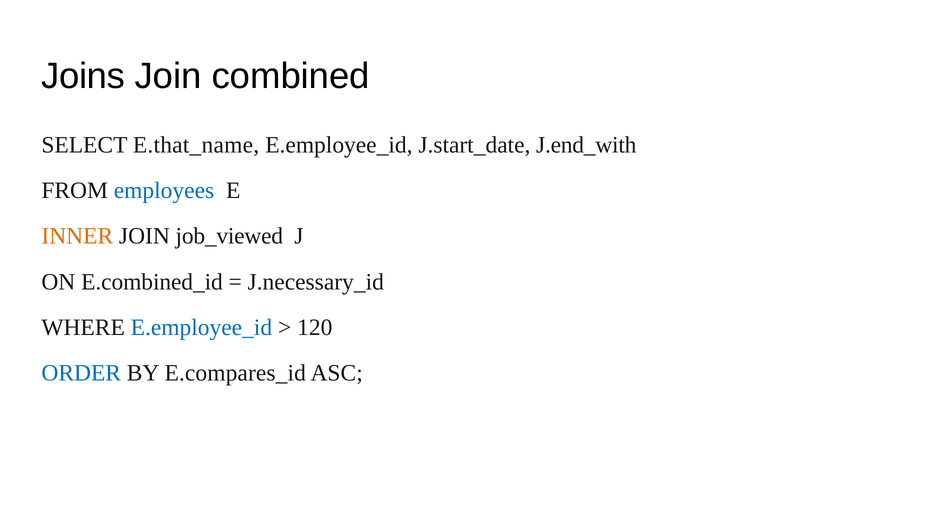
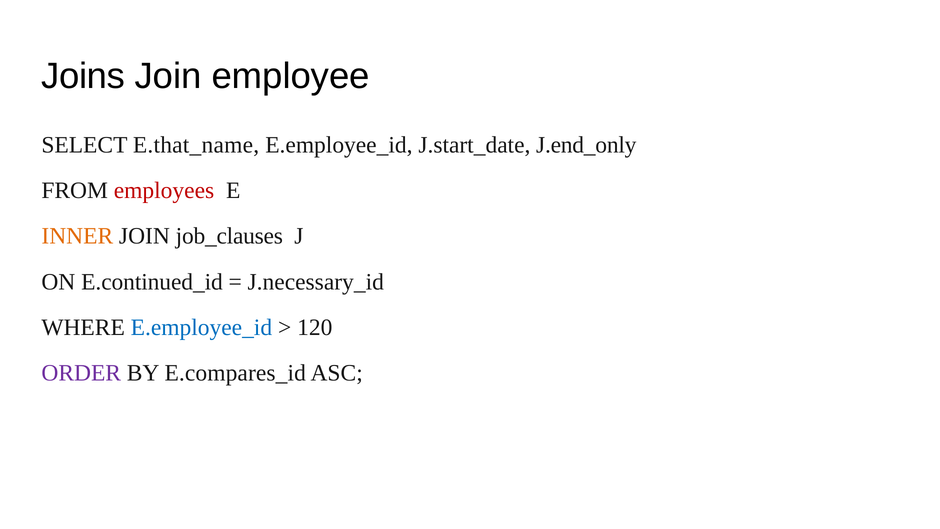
combined: combined -> employee (291, 76)
J.end_with: J.end_with -> J.end_only (586, 145)
employees colour: blue -> red (164, 191)
job_viewed: job_viewed -> job_clauses (229, 236)
E.combined_id: E.combined_id -> E.continued_id (152, 282)
ORDER colour: blue -> purple (81, 373)
